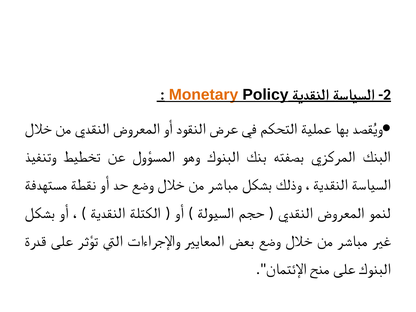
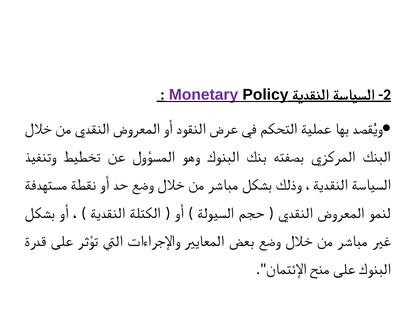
Monetary colour: orange -> purple (204, 95)
